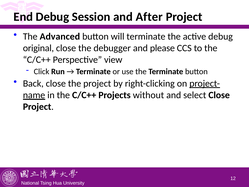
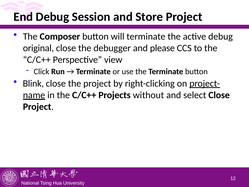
After: After -> Store (149, 17)
Advanced: Advanced -> Composer (60, 36)
Back: Back -> Blink (33, 83)
